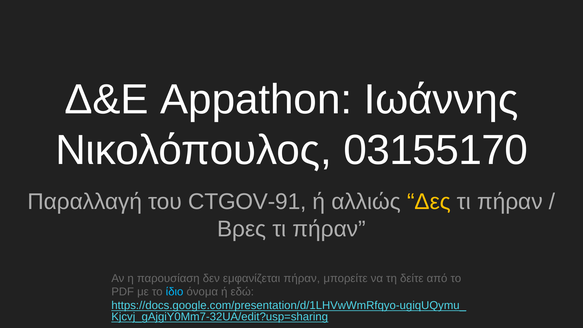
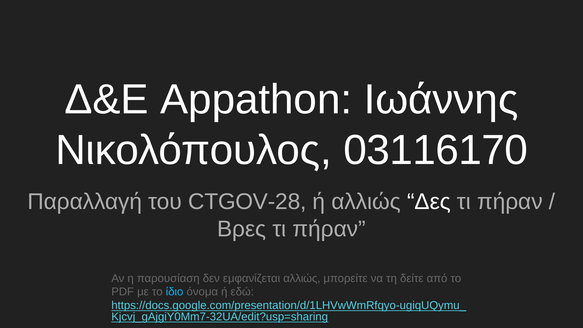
03155170: 03155170 -> 03116170 (436, 150)
CTGOV-91: CTGOV-91 -> CTGOV-28 (247, 202)
Δες colour: yellow -> white (429, 202)
εμφανίζεται πήραν: πήραν -> αλλιώς (302, 278)
